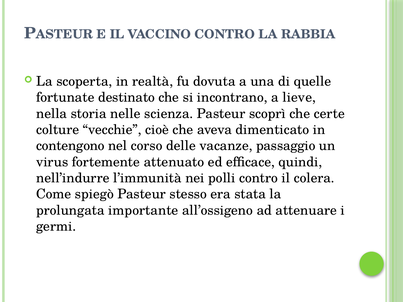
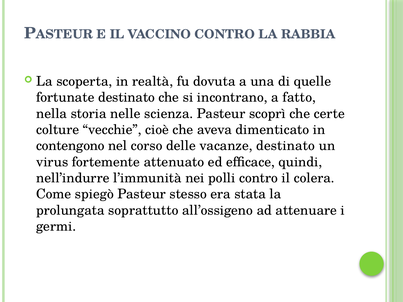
lieve: lieve -> fatto (299, 98)
vacanze passaggio: passaggio -> destinato (286, 146)
importante: importante -> soprattutto (143, 210)
